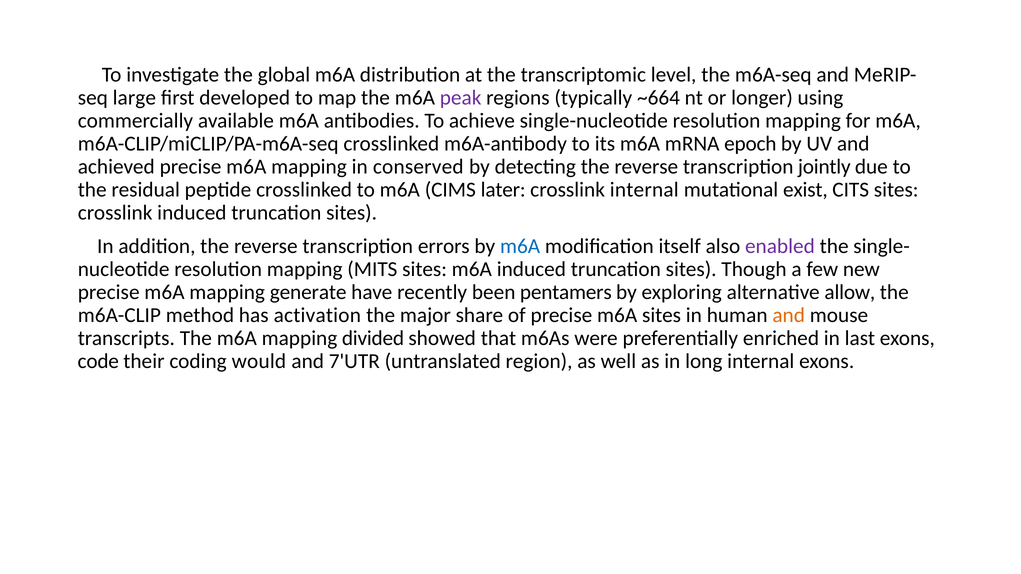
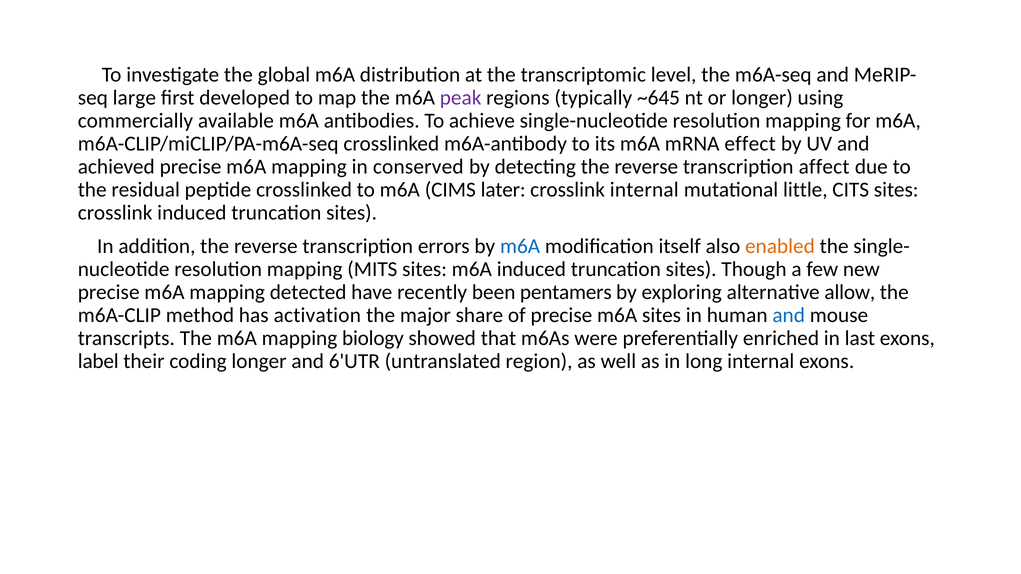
~664: ~664 -> ~645 (659, 98)
epoch: epoch -> effect (750, 144)
jointly: jointly -> affect (824, 167)
exist: exist -> little (805, 190)
enabled colour: purple -> orange (780, 246)
generate: generate -> detected (308, 292)
and colour: orange -> blue (789, 315)
divided: divided -> biology (373, 338)
code: code -> label (98, 361)
coding would: would -> longer (259, 361)
7'UTR: 7'UTR -> 6'UTR (354, 361)
